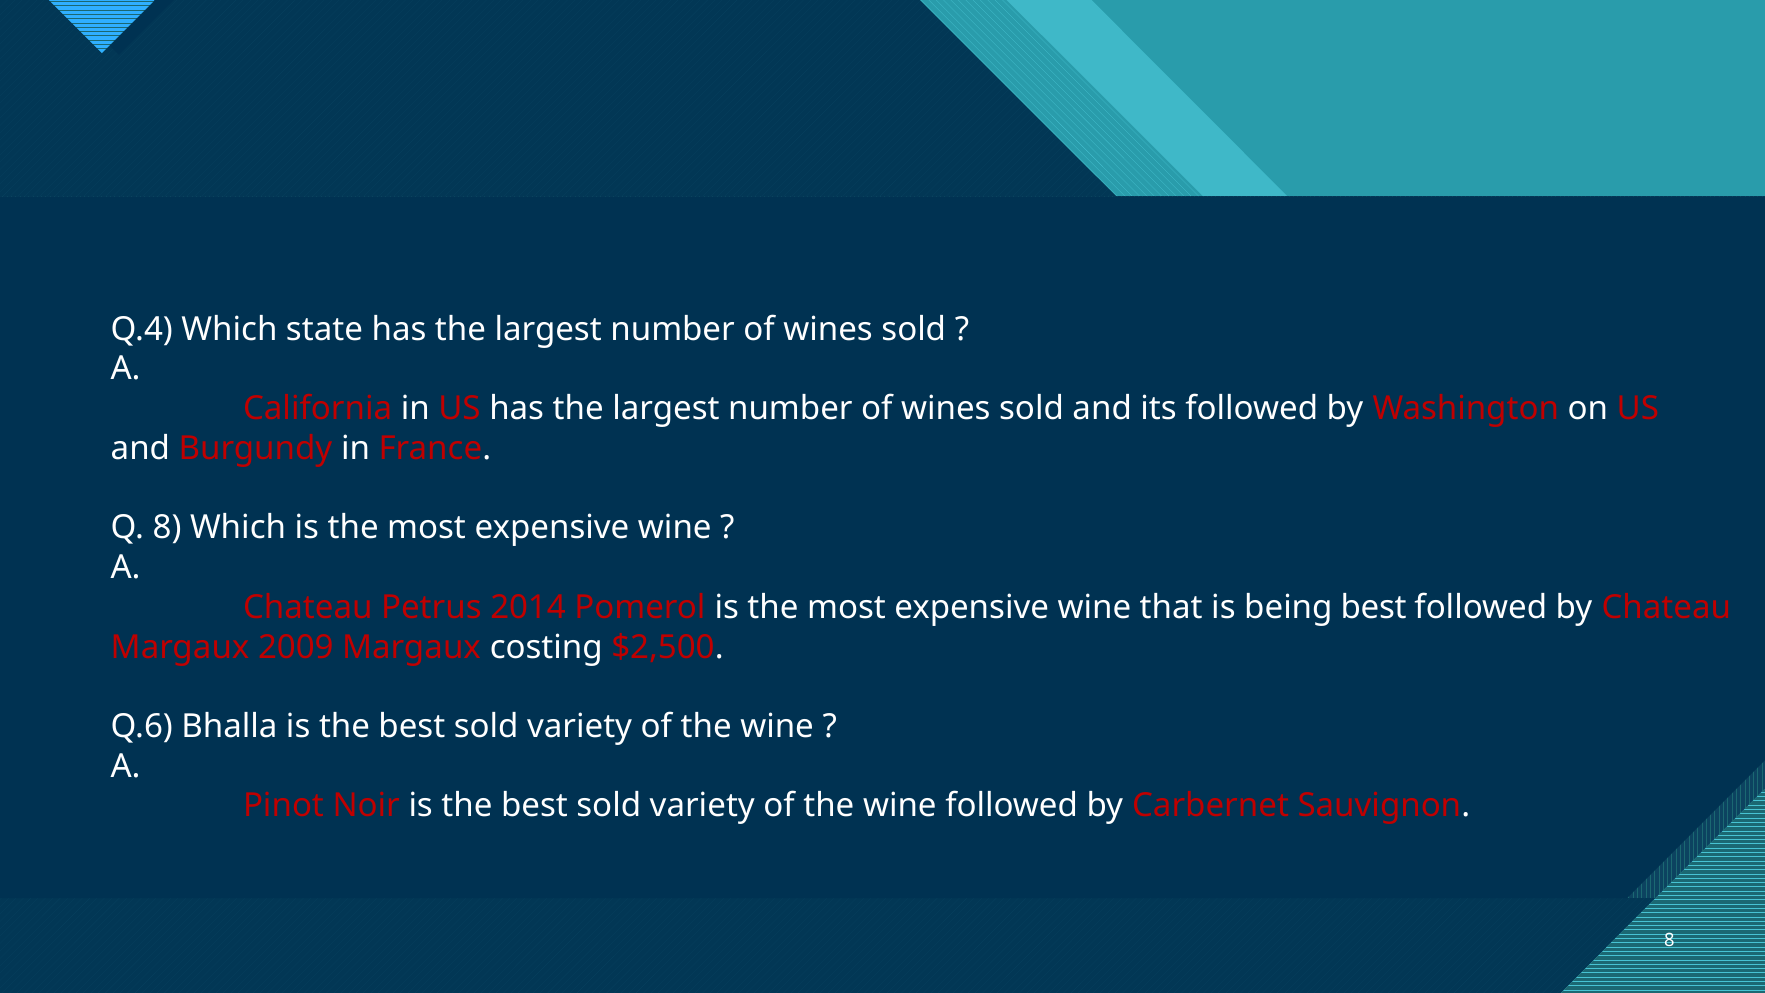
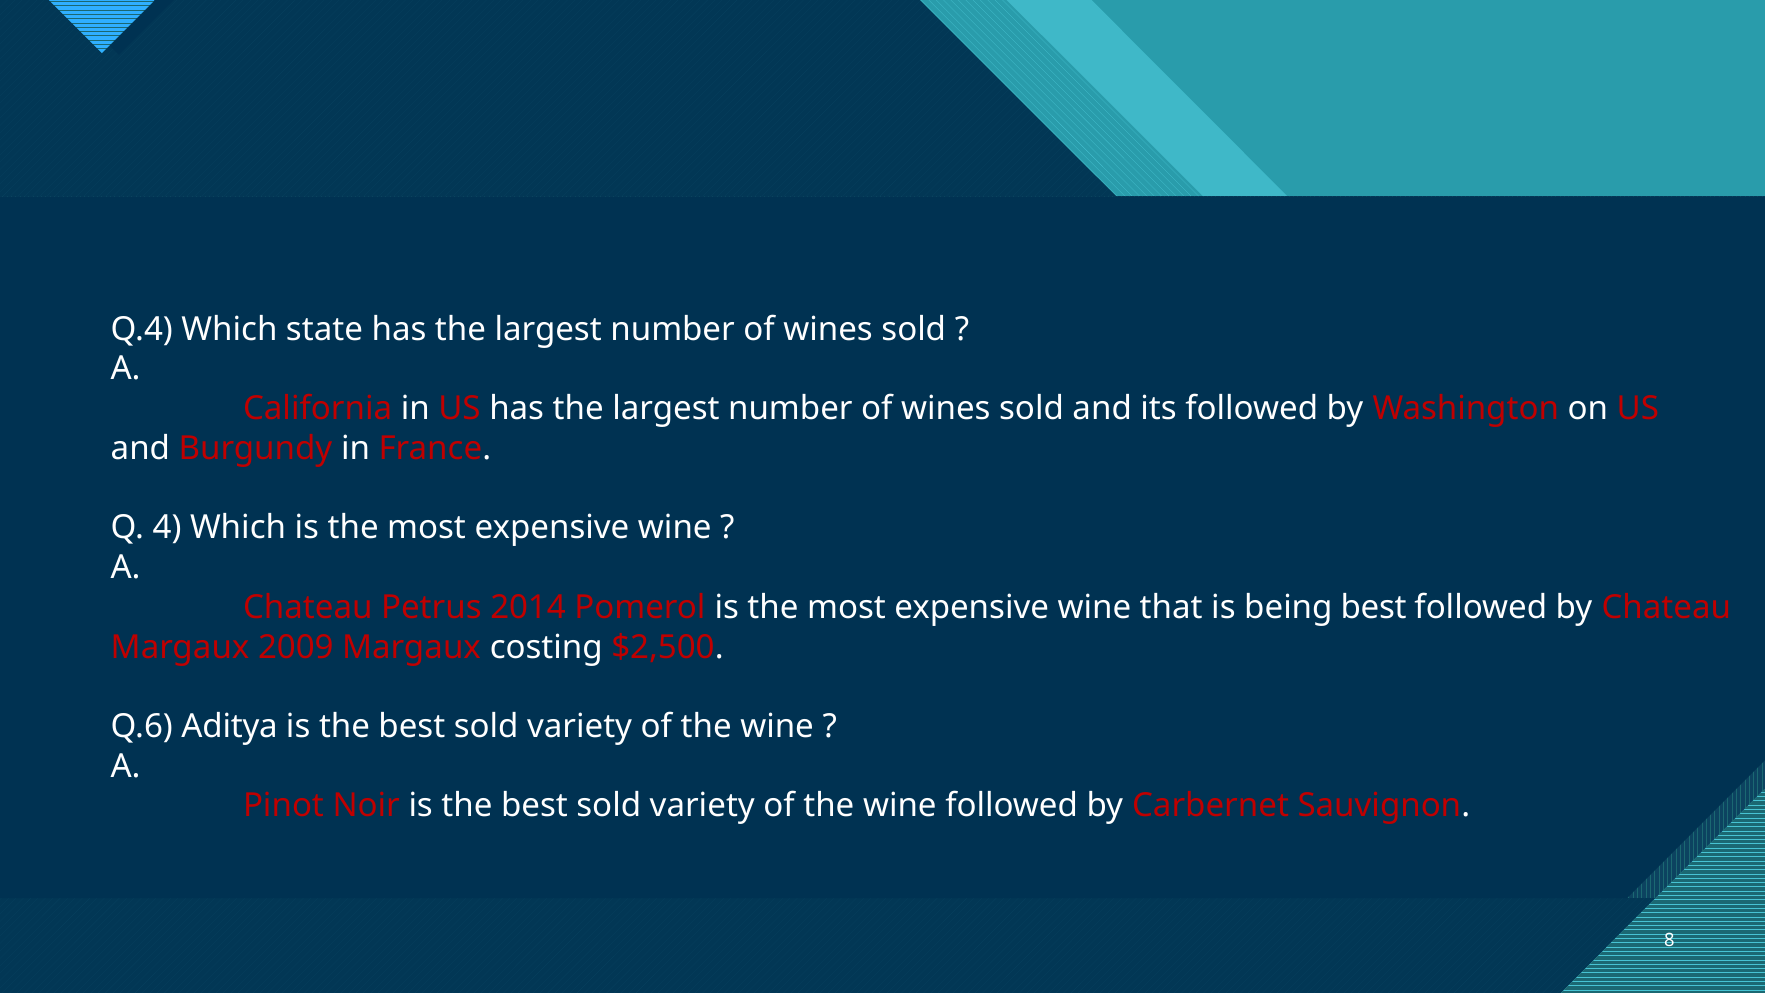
Q 8: 8 -> 4 (167, 528)
Bhalla: Bhalla -> Aditya (230, 726)
